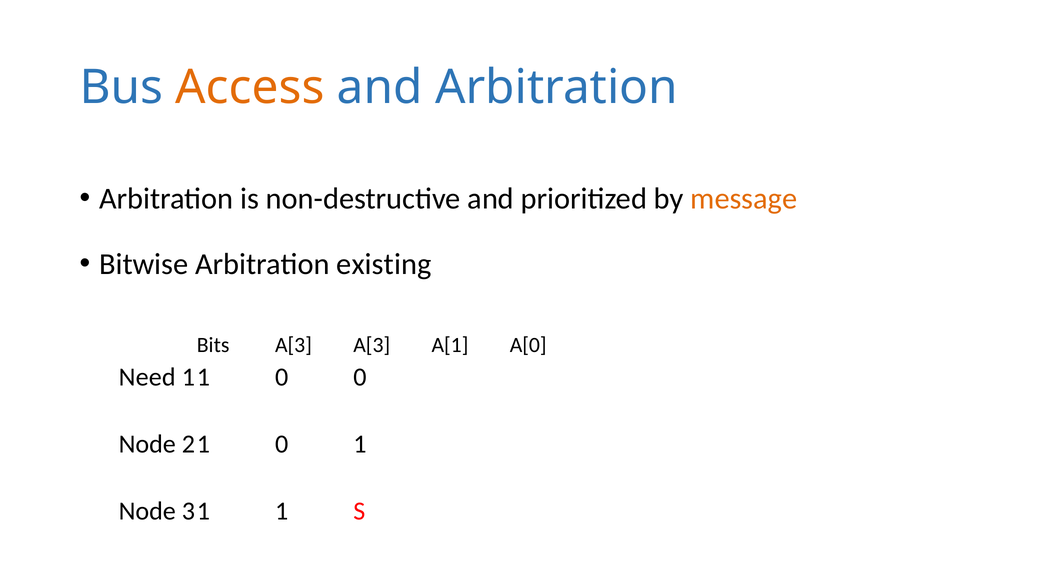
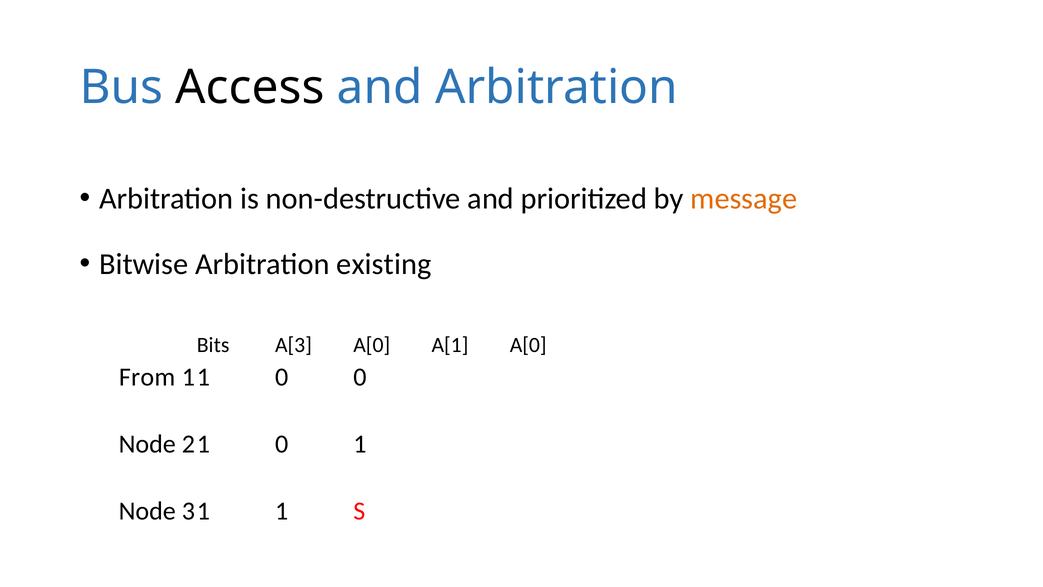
Access colour: orange -> black (250, 88)
A[3 A[3: A[3 -> A[0 (372, 345)
Need: Need -> From (147, 377)
